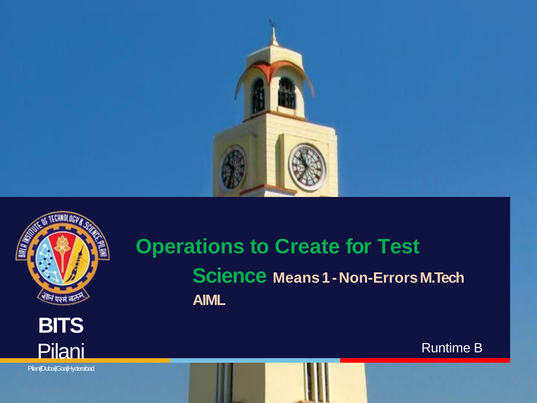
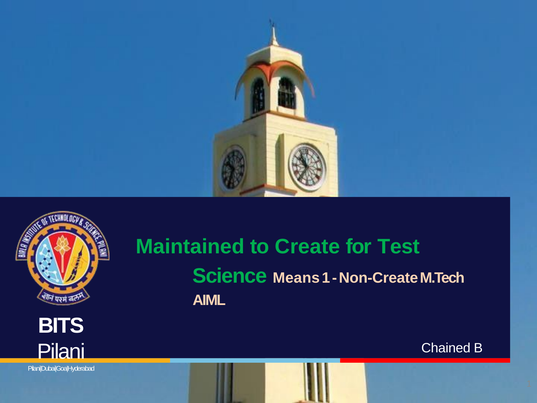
Operations: Operations -> Maintained (190, 246)
Non-Errors: Non-Errors -> Non-Create (379, 278)
Runtime: Runtime -> Chained (446, 348)
